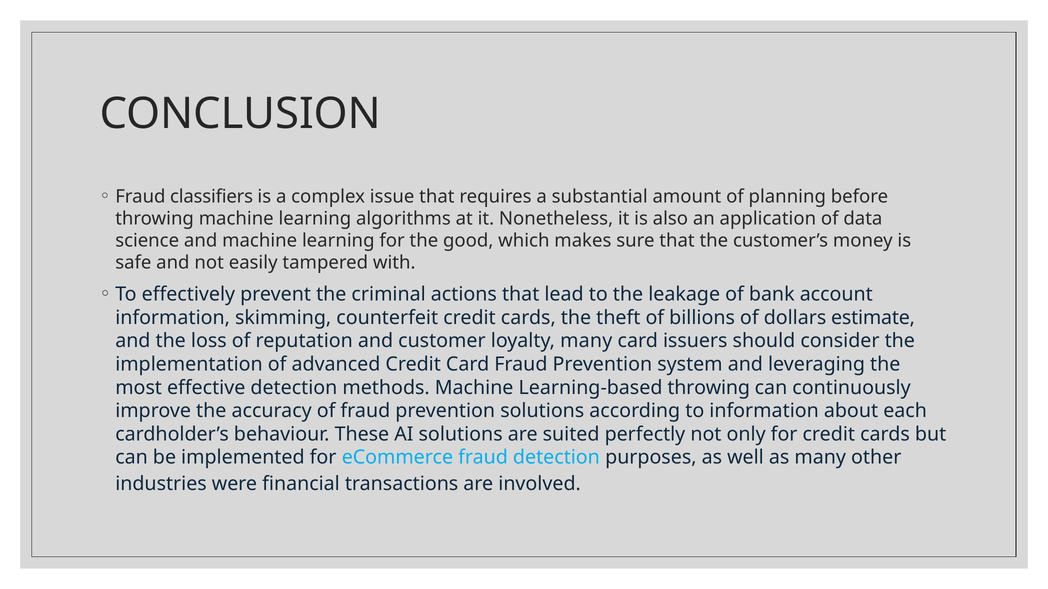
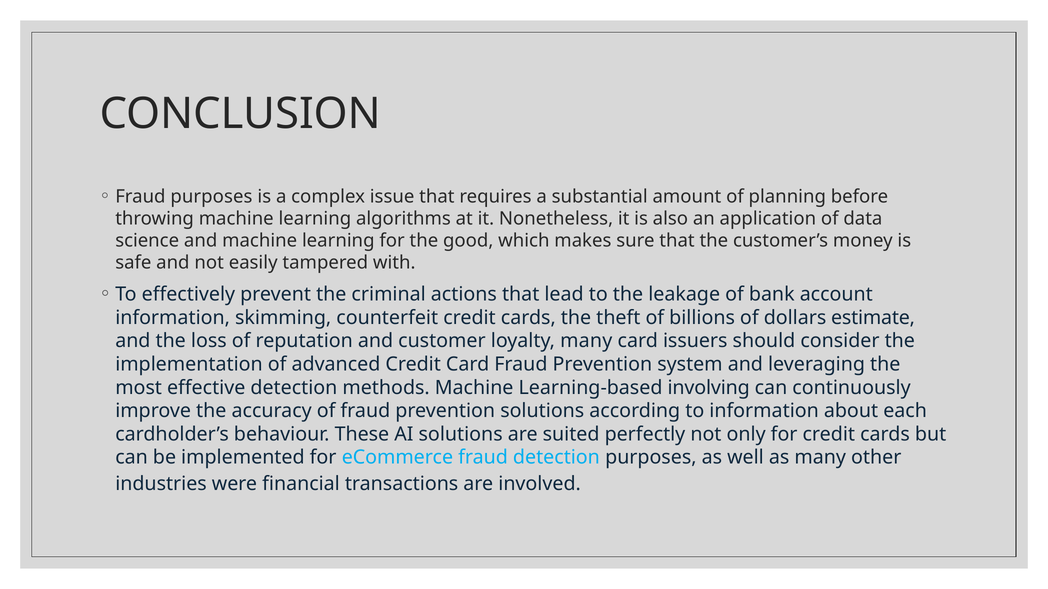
Fraud classifiers: classifiers -> purposes (211, 197)
Learning-based throwing: throwing -> involving (709, 388)
